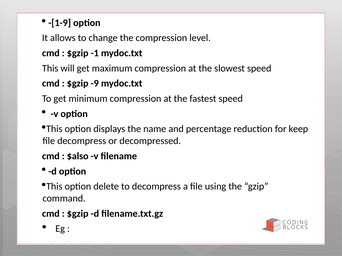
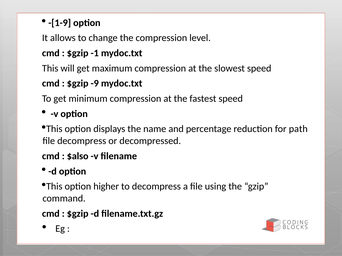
keep: keep -> path (298, 129)
delete: delete -> higher (106, 187)
